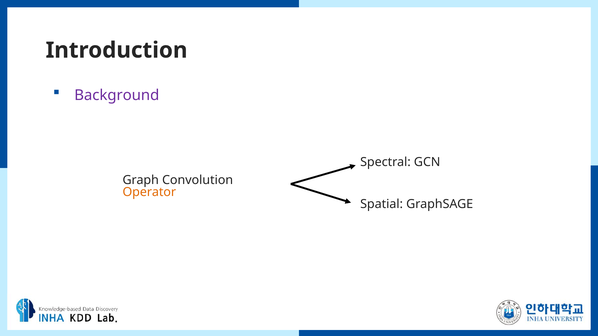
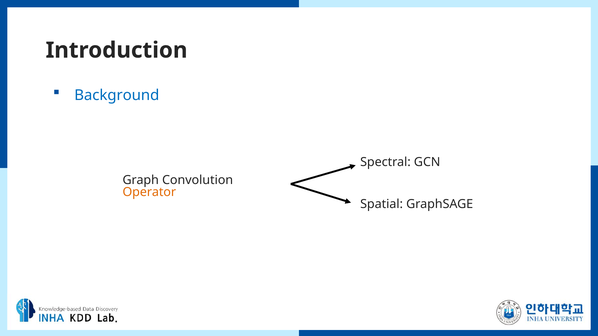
Background colour: purple -> blue (117, 95)
